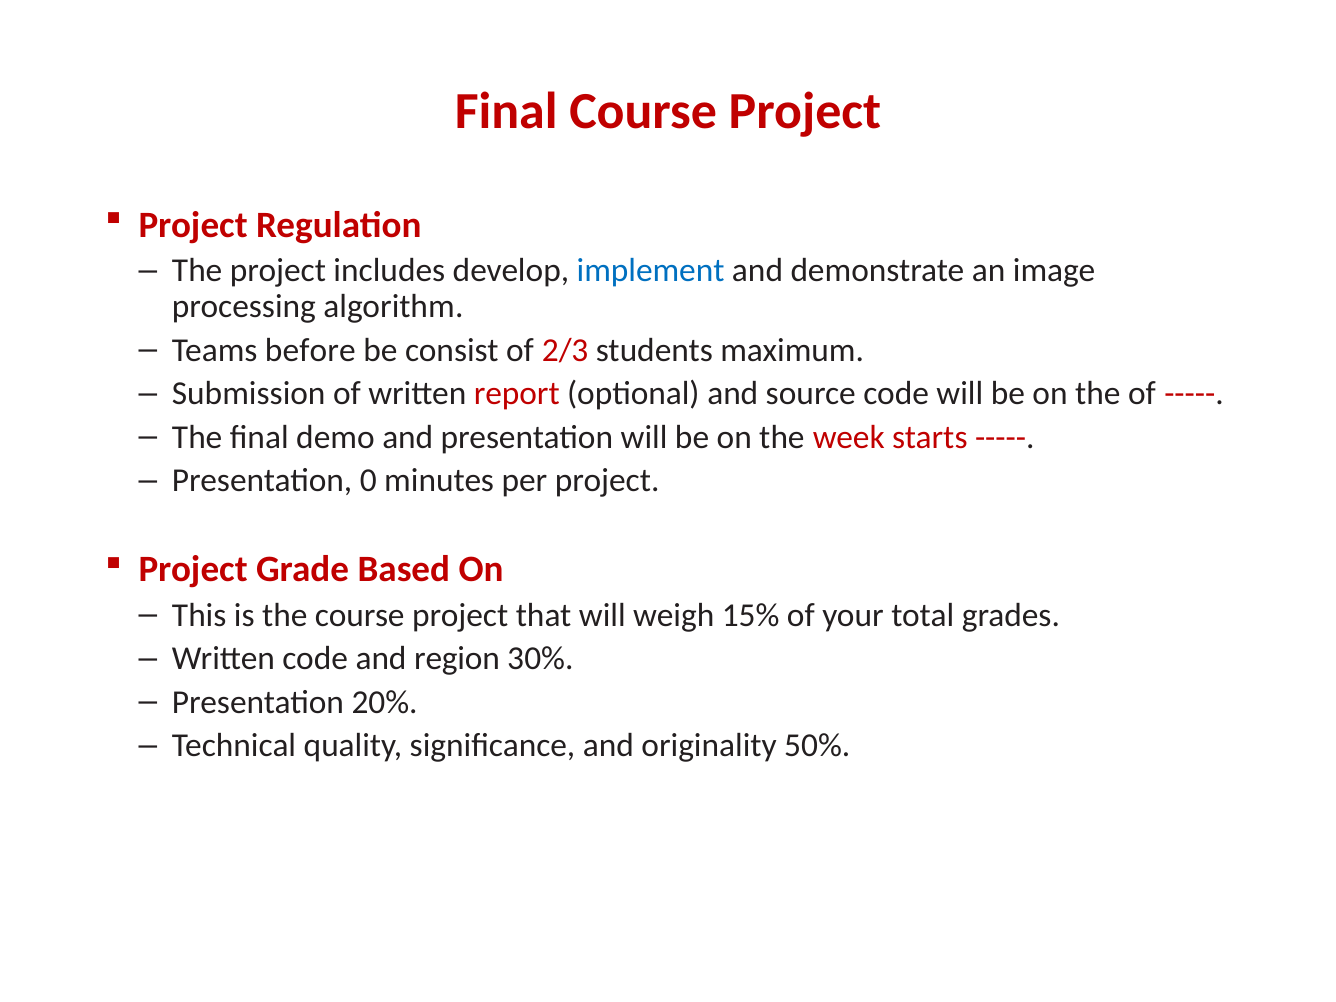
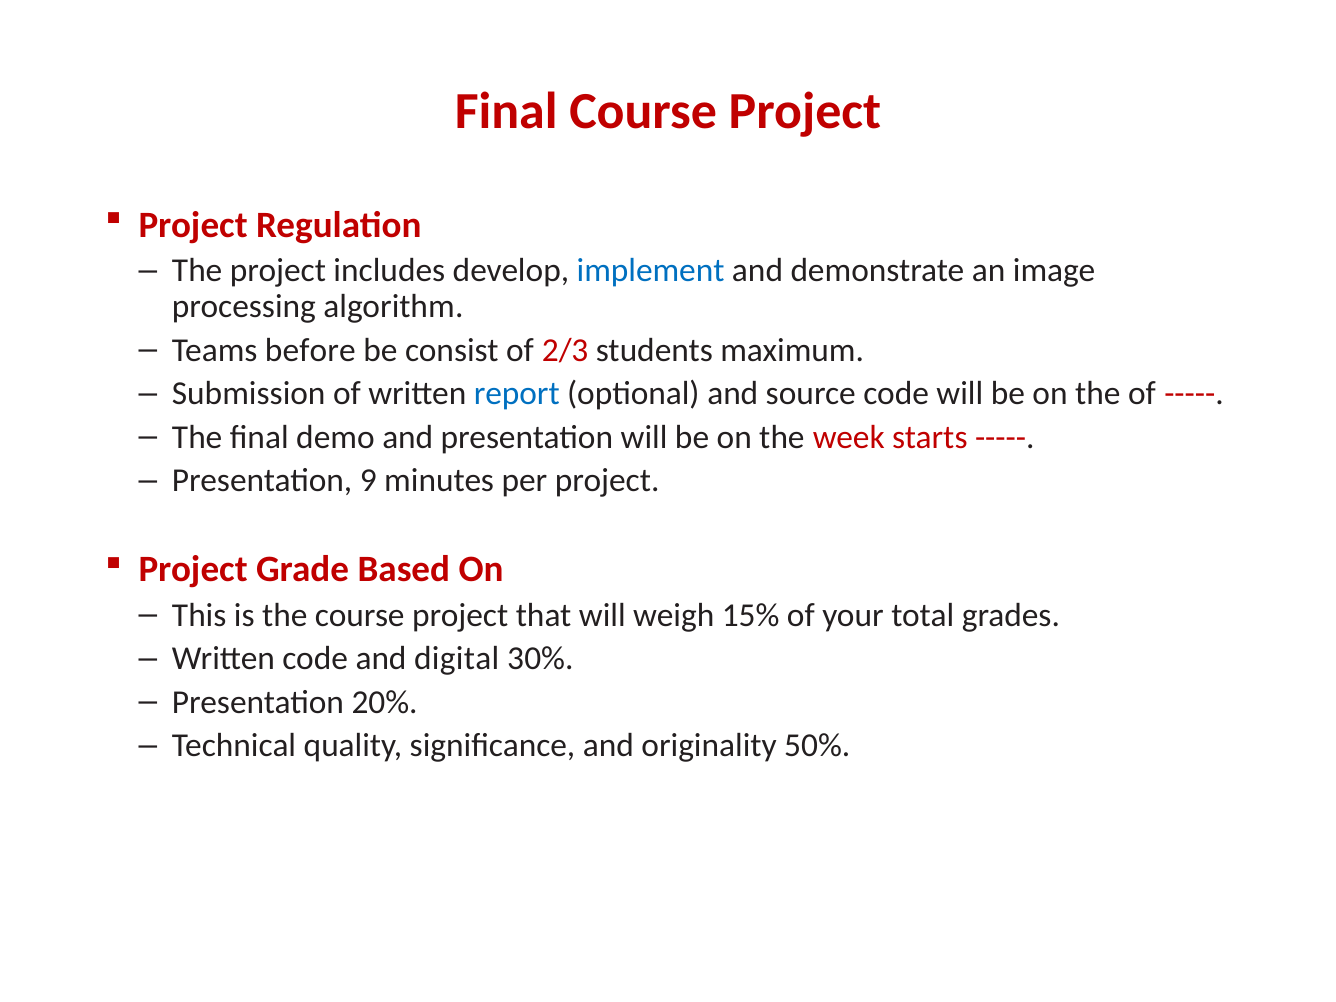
report colour: red -> blue (517, 394)
0: 0 -> 9 (368, 481)
region: region -> digital (457, 659)
